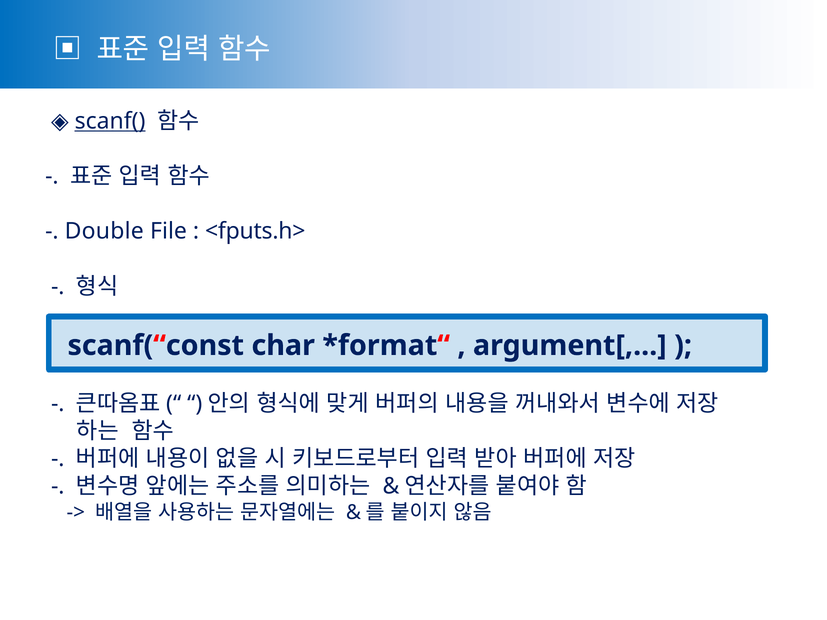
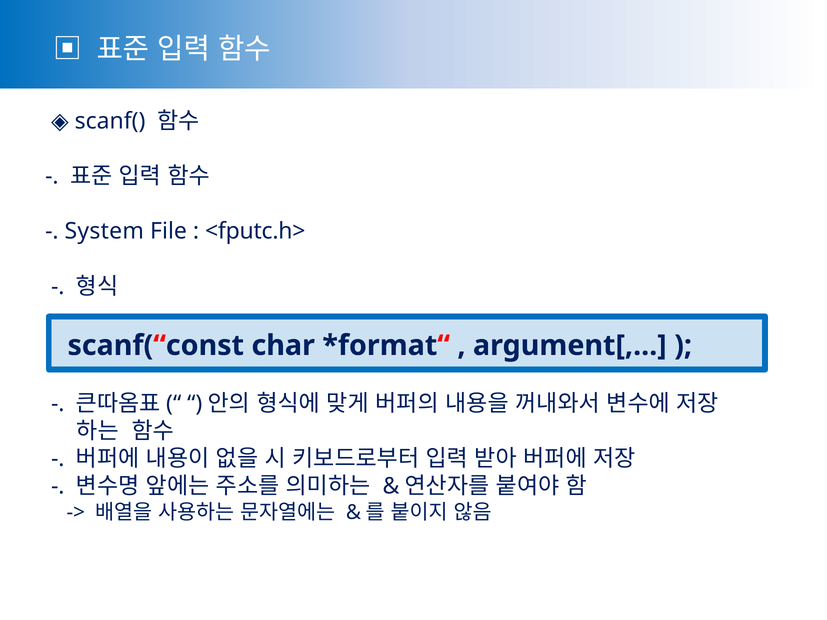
scanf( underline: present -> none (110, 121)
Double: Double -> System (104, 231)
<fputs.h>: <fputs.h> -> <fputc.h> (255, 231)
